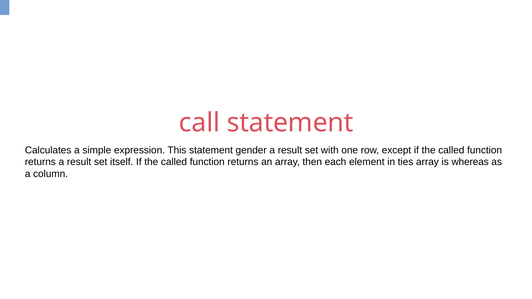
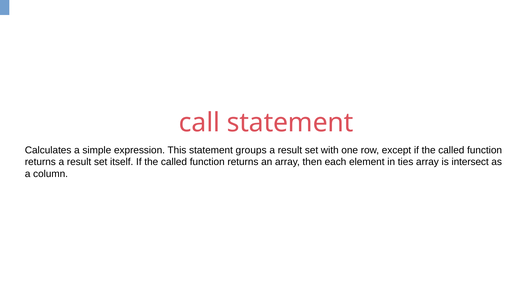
gender: gender -> groups (251, 150)
whereas: whereas -> intersect (470, 162)
